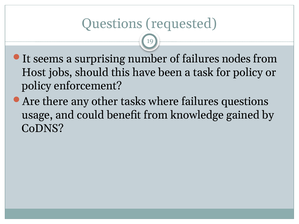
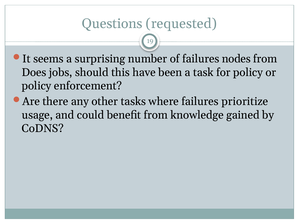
Host: Host -> Does (34, 72)
failures questions: questions -> prioritize (245, 102)
